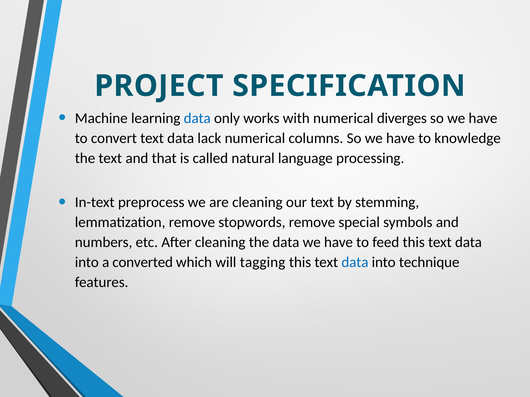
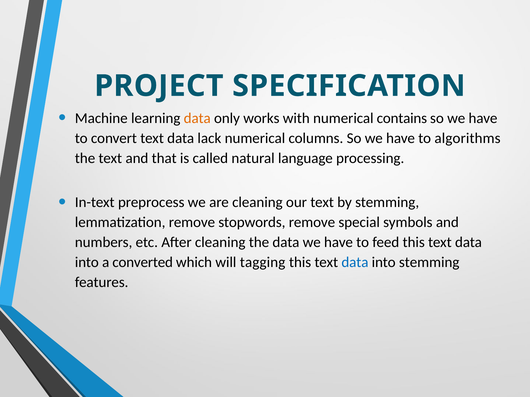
data colour: blue -> orange (197, 118)
diverges: diverges -> contains (402, 118)
knowledge: knowledge -> algorithms (468, 138)
into technique: technique -> stemming (429, 262)
